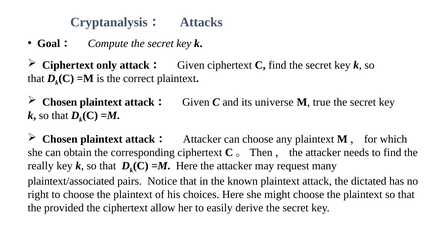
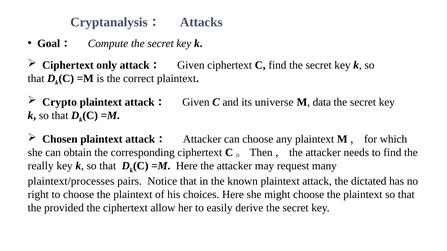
Chosen: Chosen -> Crypto (60, 102)
true: true -> data (322, 102)
plaintext/associated: plaintext/associated -> plaintext/processes (71, 181)
